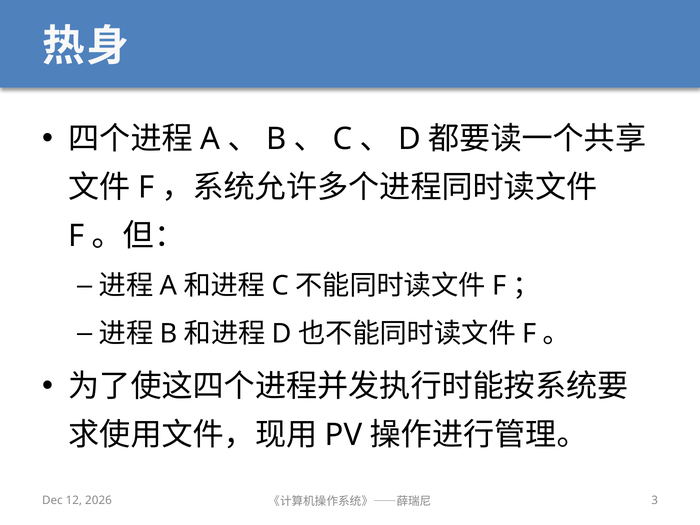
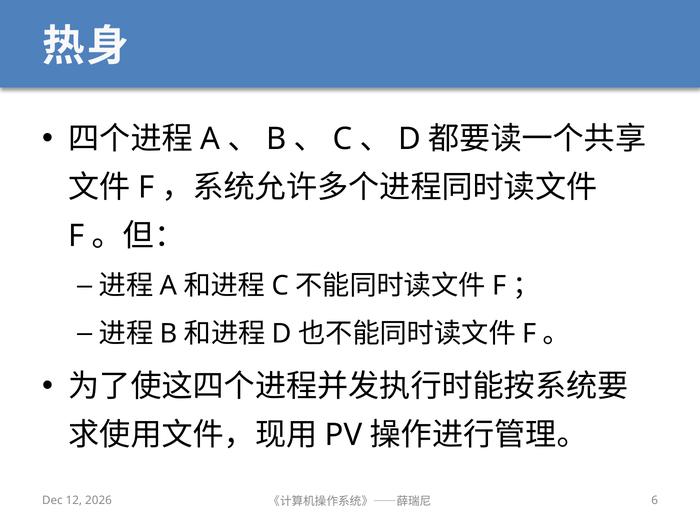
3: 3 -> 6 (655, 500)
